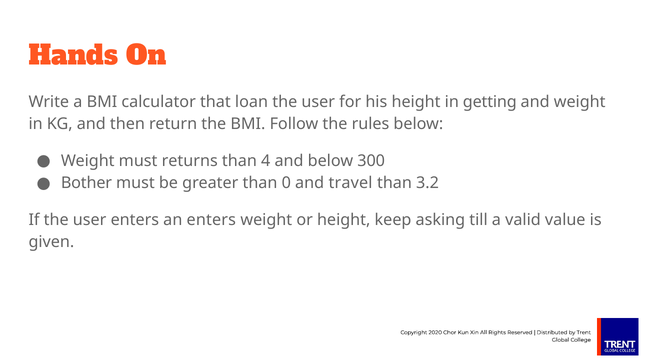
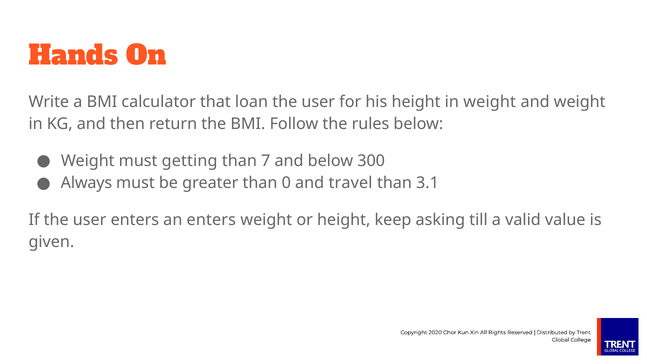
in getting: getting -> weight (490, 102)
returns: returns -> getting (190, 161)
4: 4 -> 7 (266, 161)
Bother: Bother -> Always (86, 183)
3.2: 3.2 -> 3.1 (428, 183)
